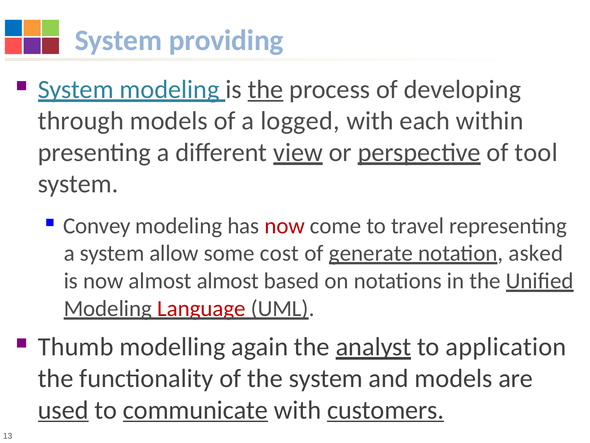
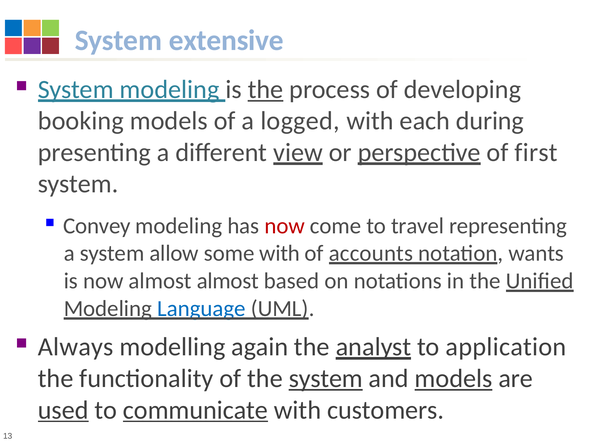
providing: providing -> extensive (226, 40)
through: through -> booking (81, 121)
within: within -> during (490, 121)
tool: tool -> first (536, 152)
some cost: cost -> with (280, 253)
generate: generate -> accounts (371, 253)
asked: asked -> wants (536, 253)
Language colour: red -> blue (201, 308)
Thumb: Thumb -> Always (76, 347)
system underline: none -> present (326, 378)
models underline: none -> present (454, 378)
customers underline: present -> none (386, 410)
